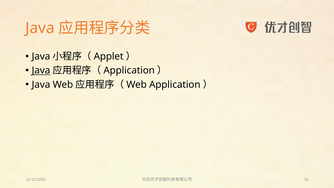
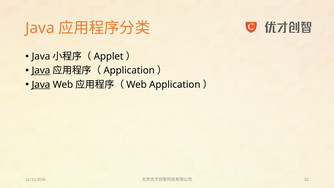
Java underline: none -> present (41, 84)
